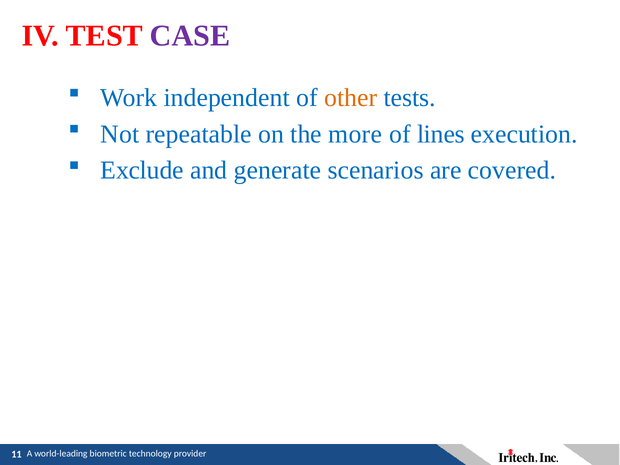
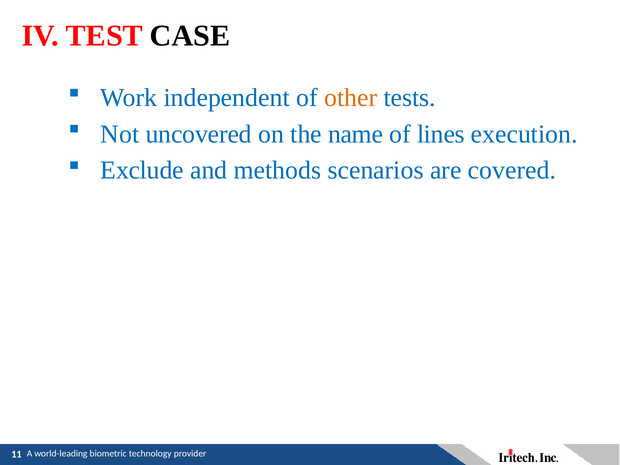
CASE colour: purple -> black (190, 36)
repeatable: repeatable -> uncovered (199, 134)
more: more -> name (356, 134)
generate: generate -> methods (277, 170)
